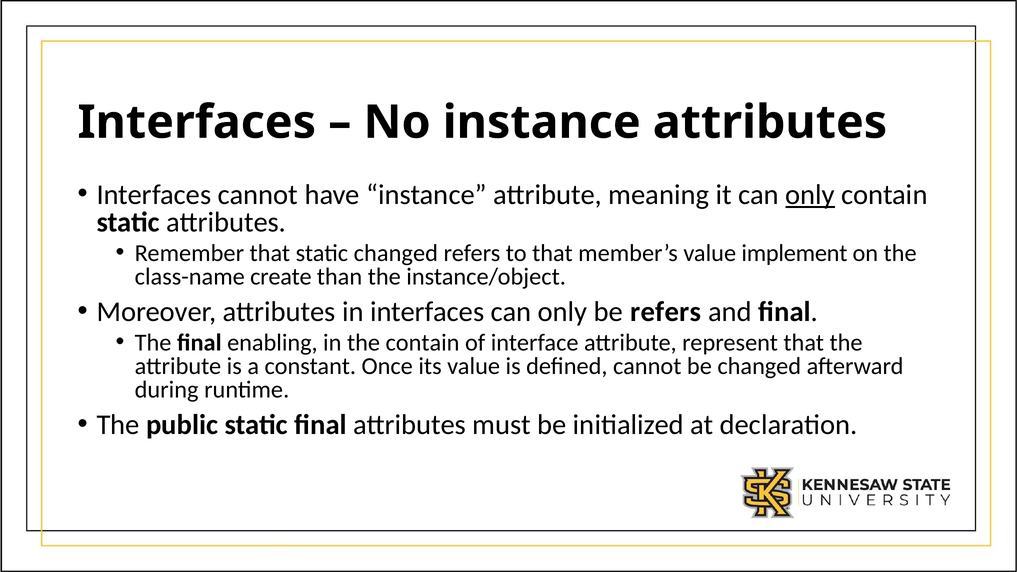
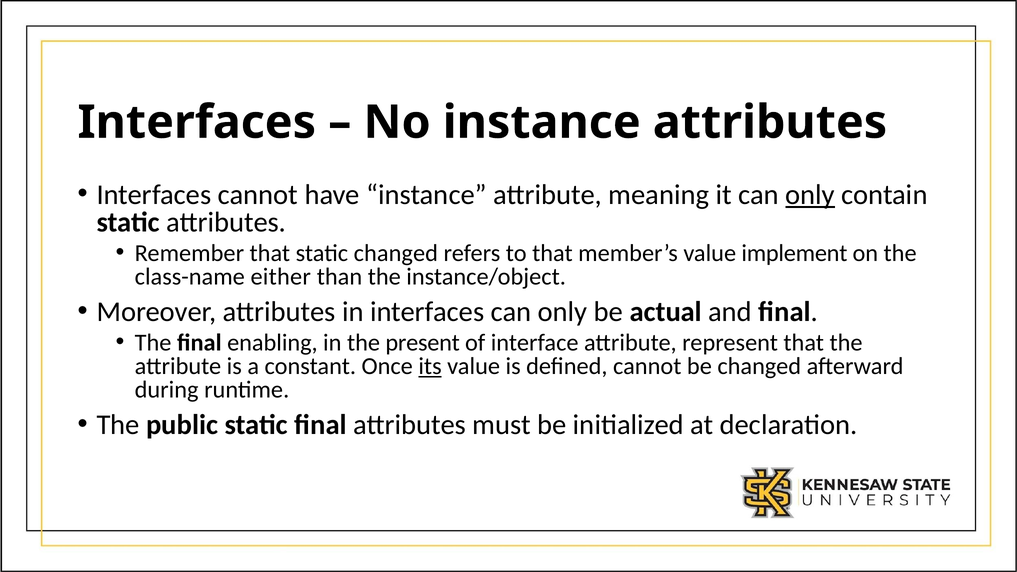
create: create -> either (281, 277)
be refers: refers -> actual (666, 312)
the contain: contain -> present (423, 343)
its underline: none -> present (430, 366)
